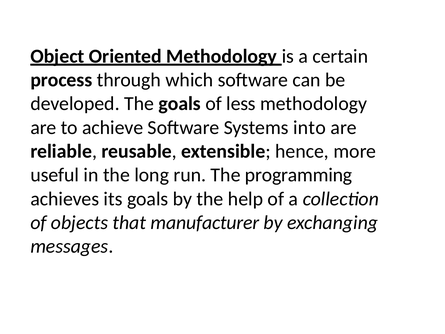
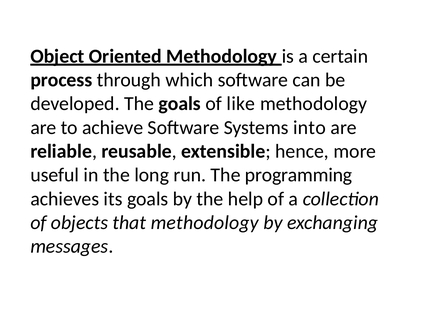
less: less -> like (241, 104)
that manufacturer: manufacturer -> methodology (205, 222)
